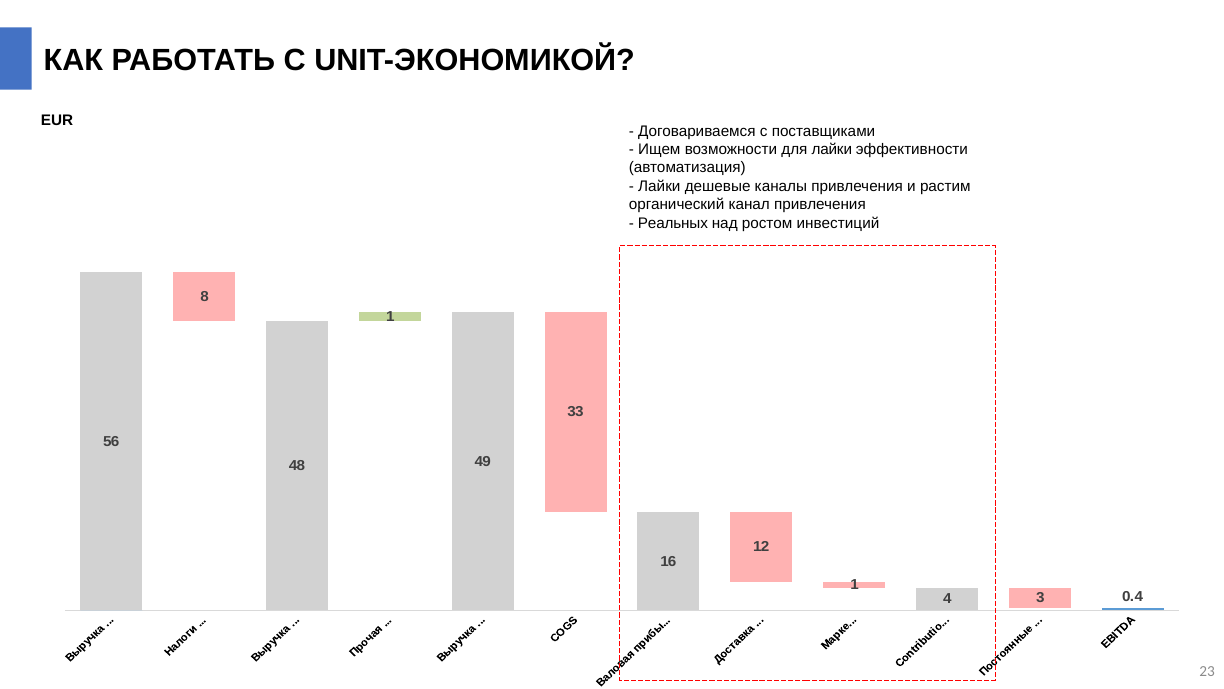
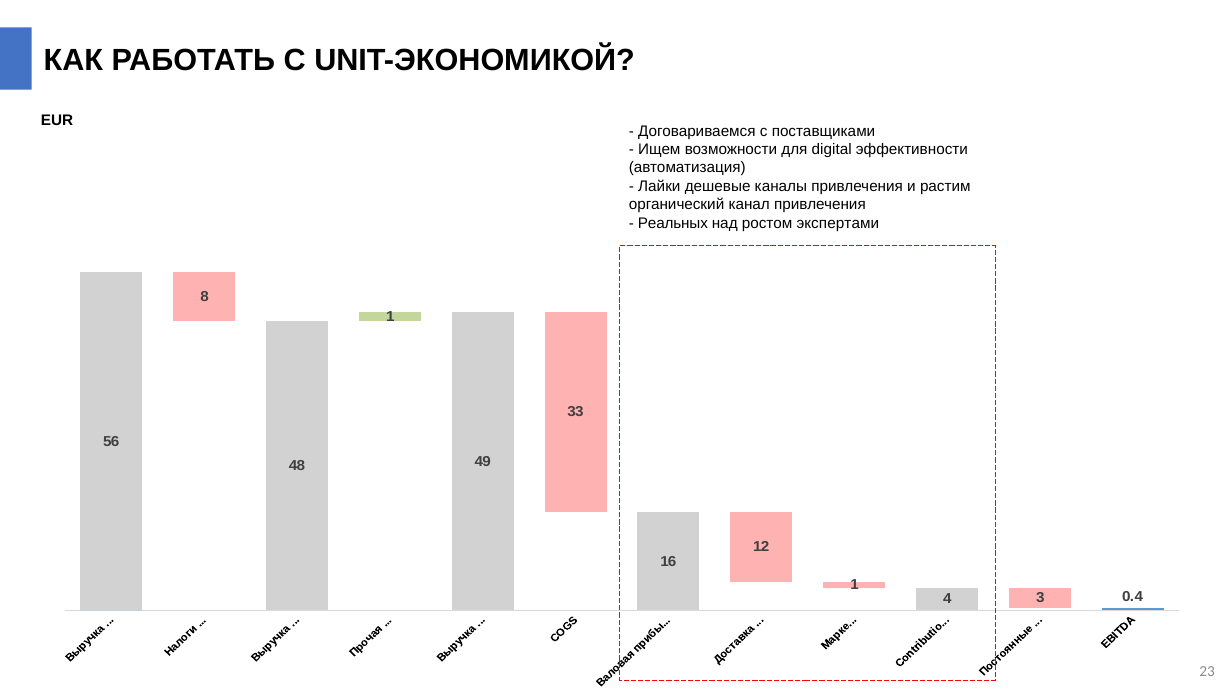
для лайки: лайки -> digital (832, 149)
инвестиций: инвестиций -> экспертами (838, 223)
